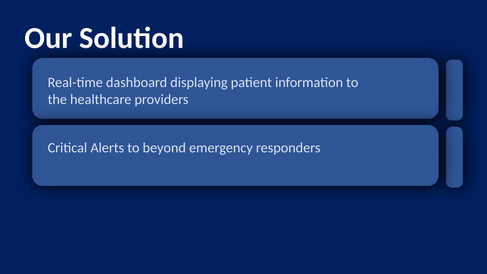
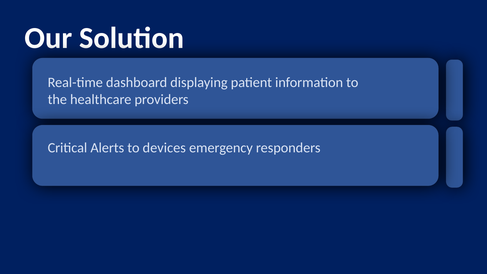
beyond: beyond -> devices (164, 148)
